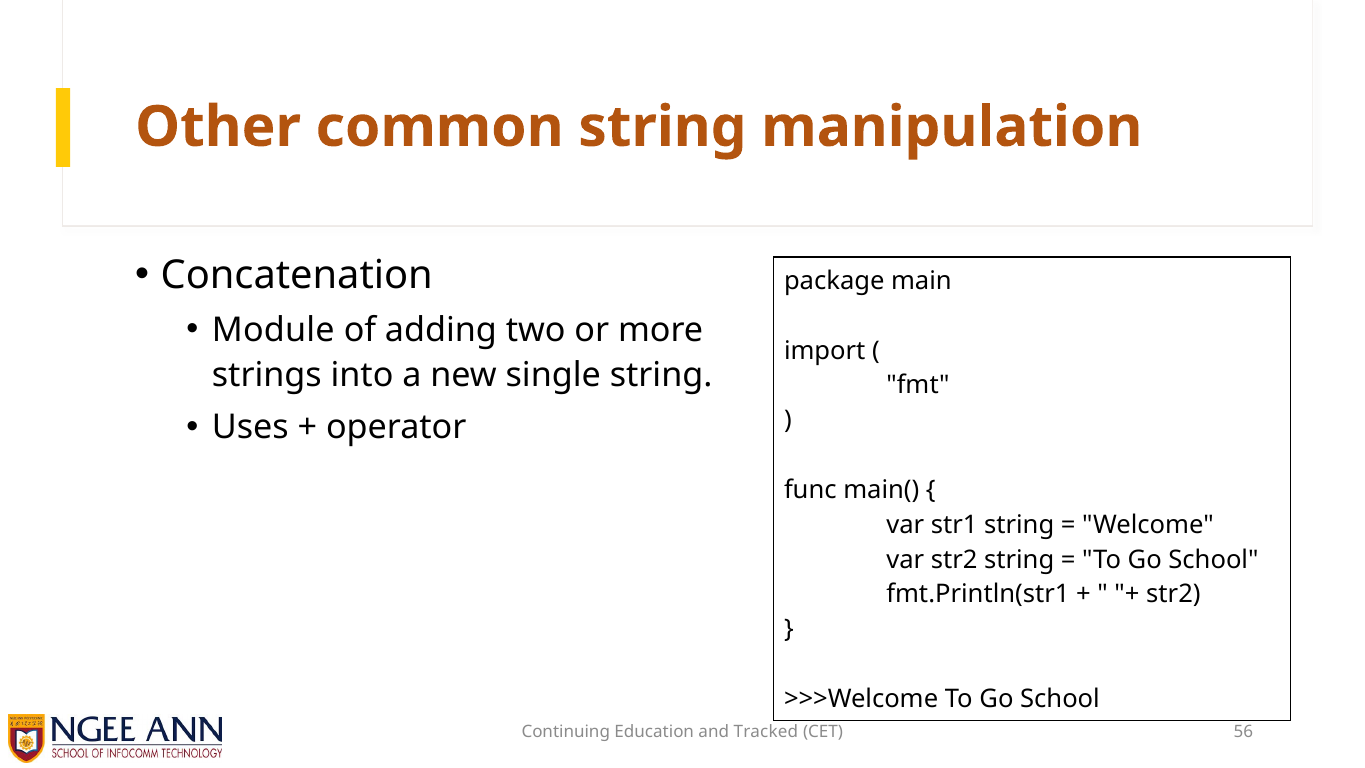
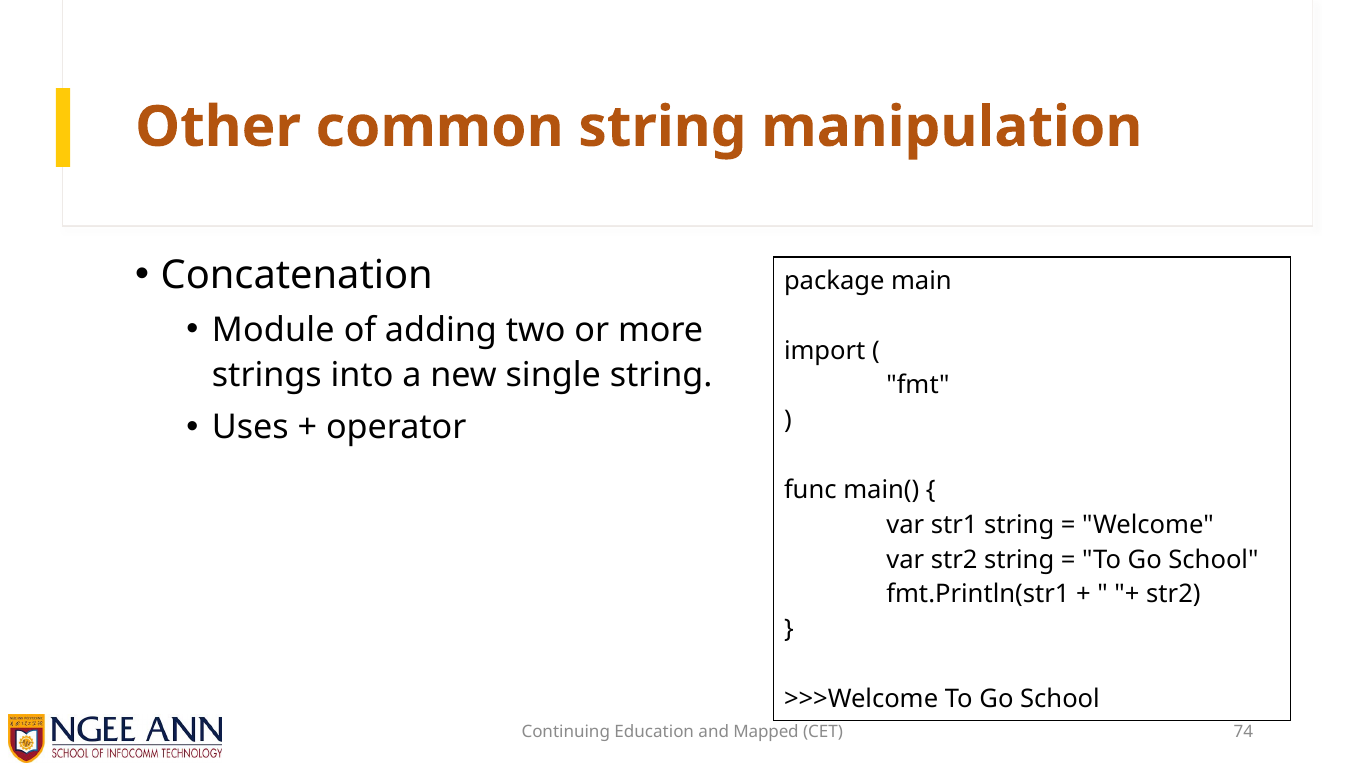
Tracked: Tracked -> Mapped (766, 732)
56: 56 -> 74 (1243, 732)
